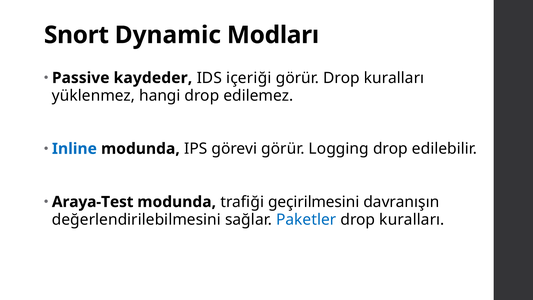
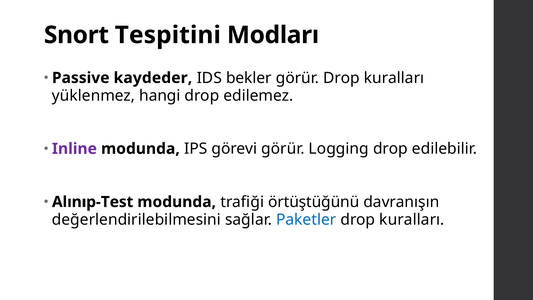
Dynamic: Dynamic -> Tespitini (168, 35)
içeriği: içeriği -> bekler (249, 78)
Inline colour: blue -> purple (74, 149)
Araya-Test: Araya-Test -> Alınıp-Test (93, 202)
geçirilmesini: geçirilmesini -> örtüştüğünü (314, 202)
